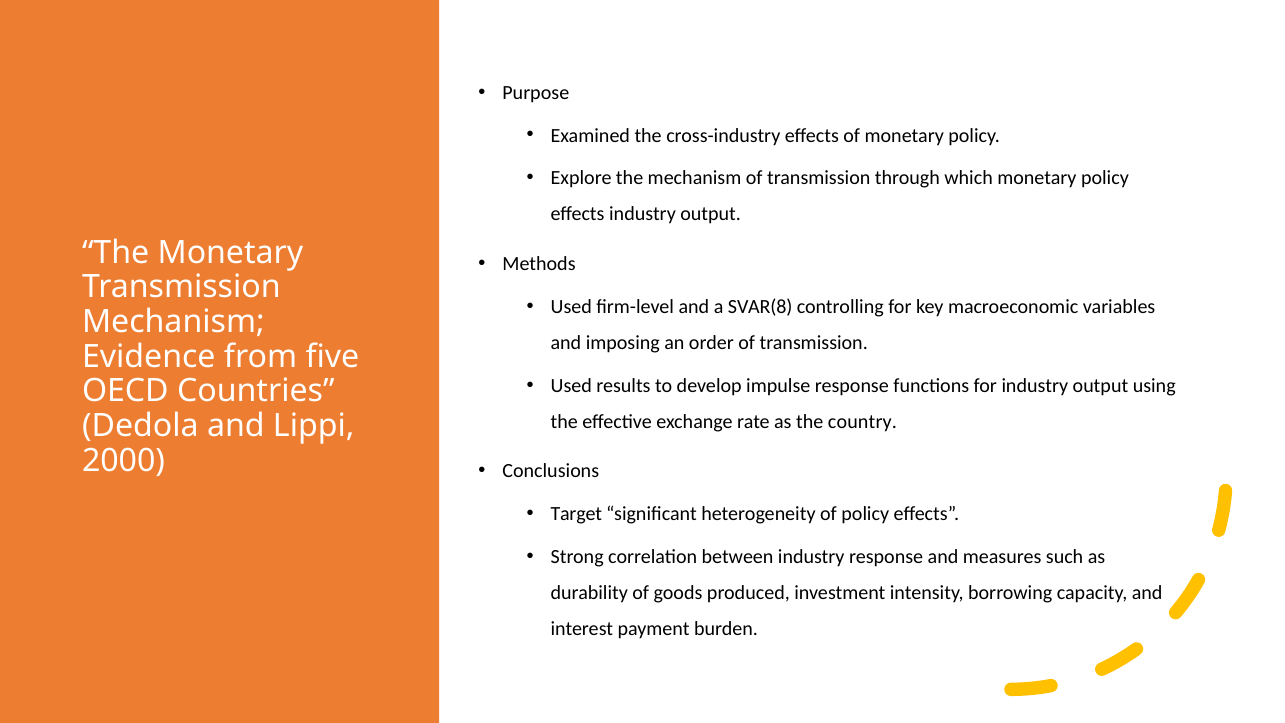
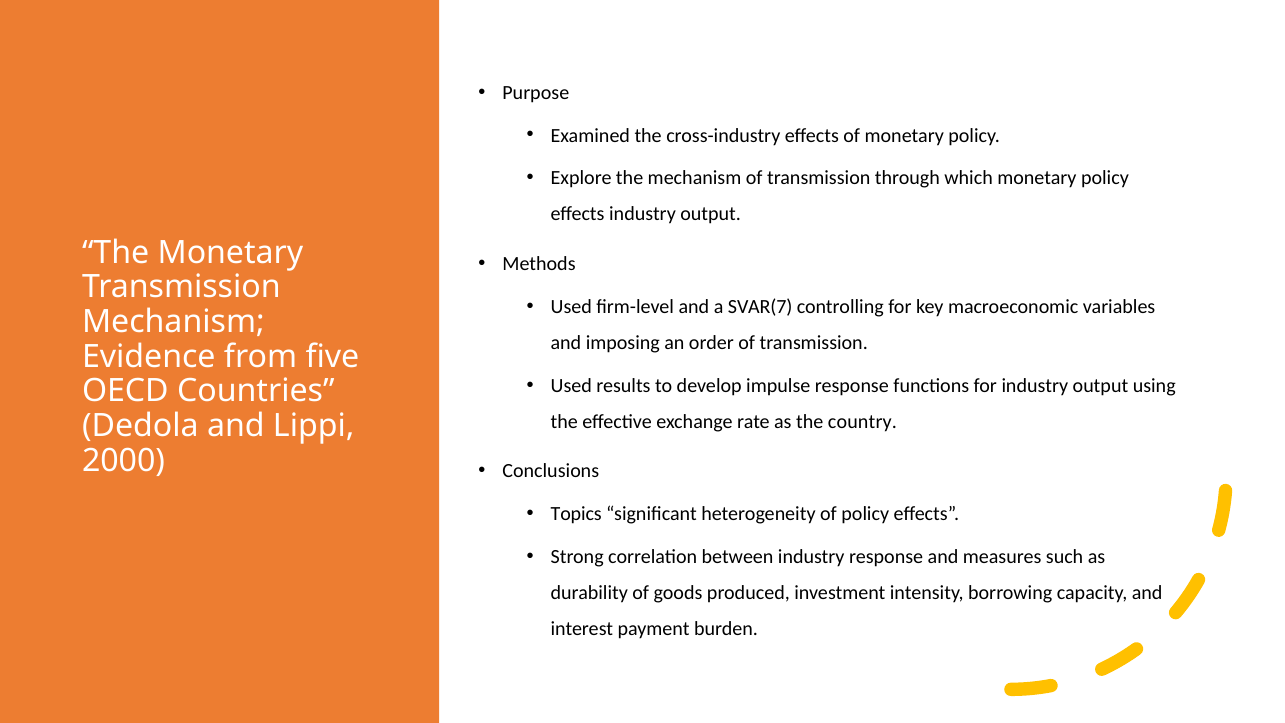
SVAR(8: SVAR(8 -> SVAR(7 (760, 307)
Target: Target -> Topics (576, 514)
